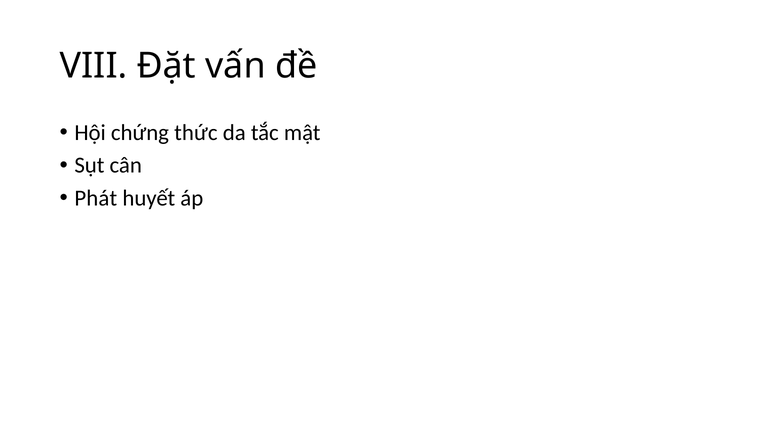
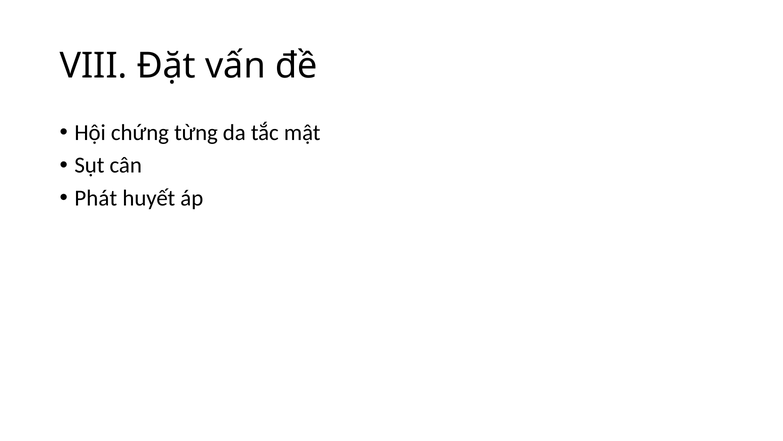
thức: thức -> từng (196, 132)
